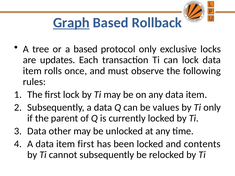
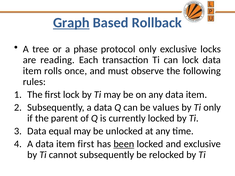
a based: based -> phase (86, 49)
updates: updates -> reading (58, 60)
other: other -> equal (60, 131)
been underline: none -> present (124, 144)
and contents: contents -> exclusive (202, 144)
